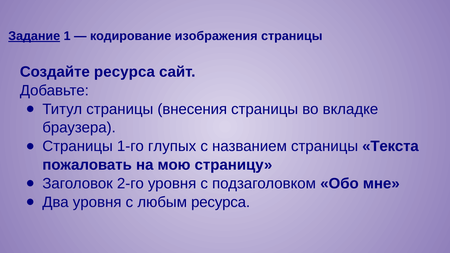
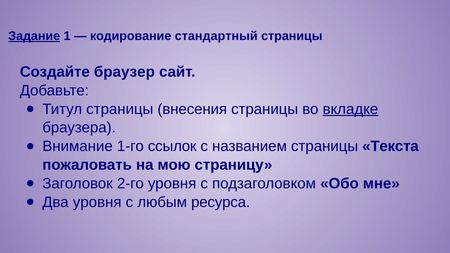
изображения: изображения -> стандартный (216, 36)
Создайте ресурса: ресурса -> браузер (124, 72)
вкладке underline: none -> present (350, 109)
Страницы: Страницы -> Внимание (78, 146)
глупых: глупых -> ссылок (172, 146)
